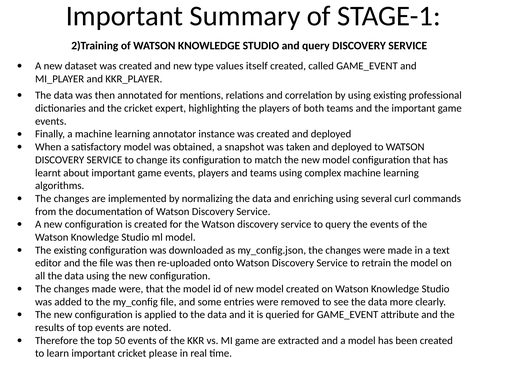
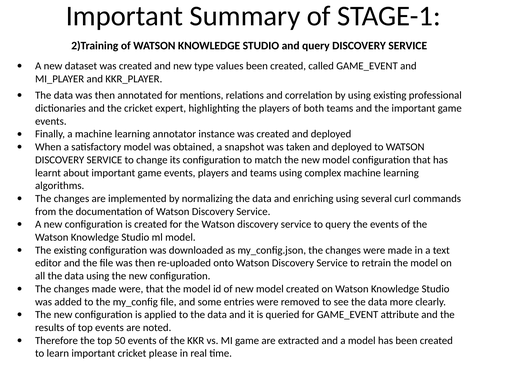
values itself: itself -> been (257, 66)
